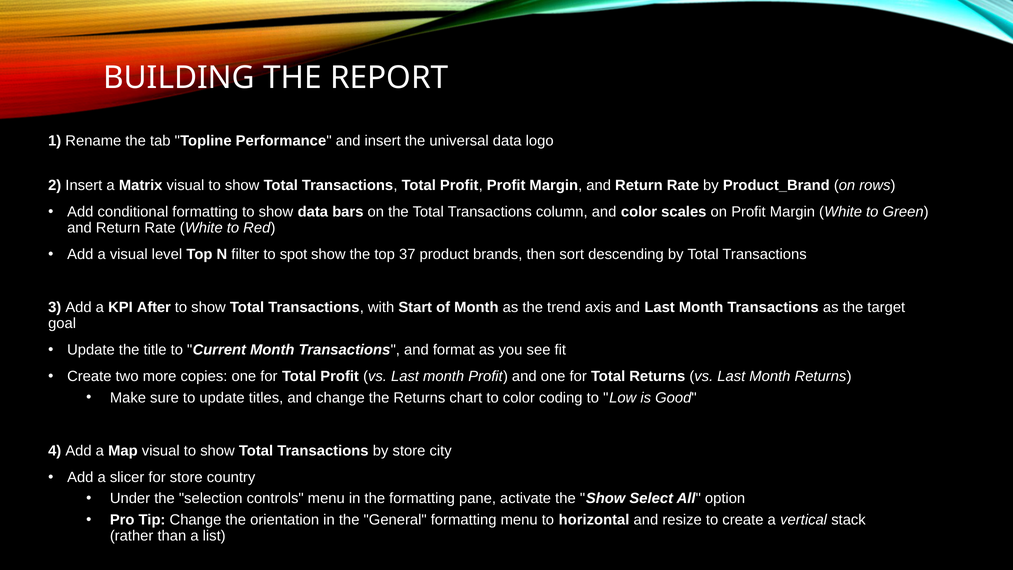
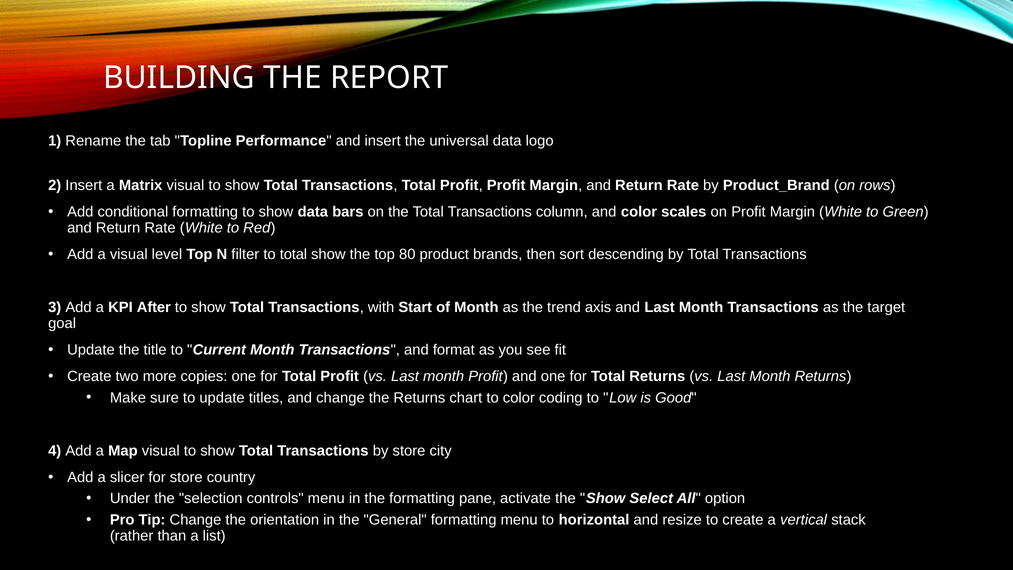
to spot: spot -> total (293, 254)
37: 37 -> 80 (407, 254)
